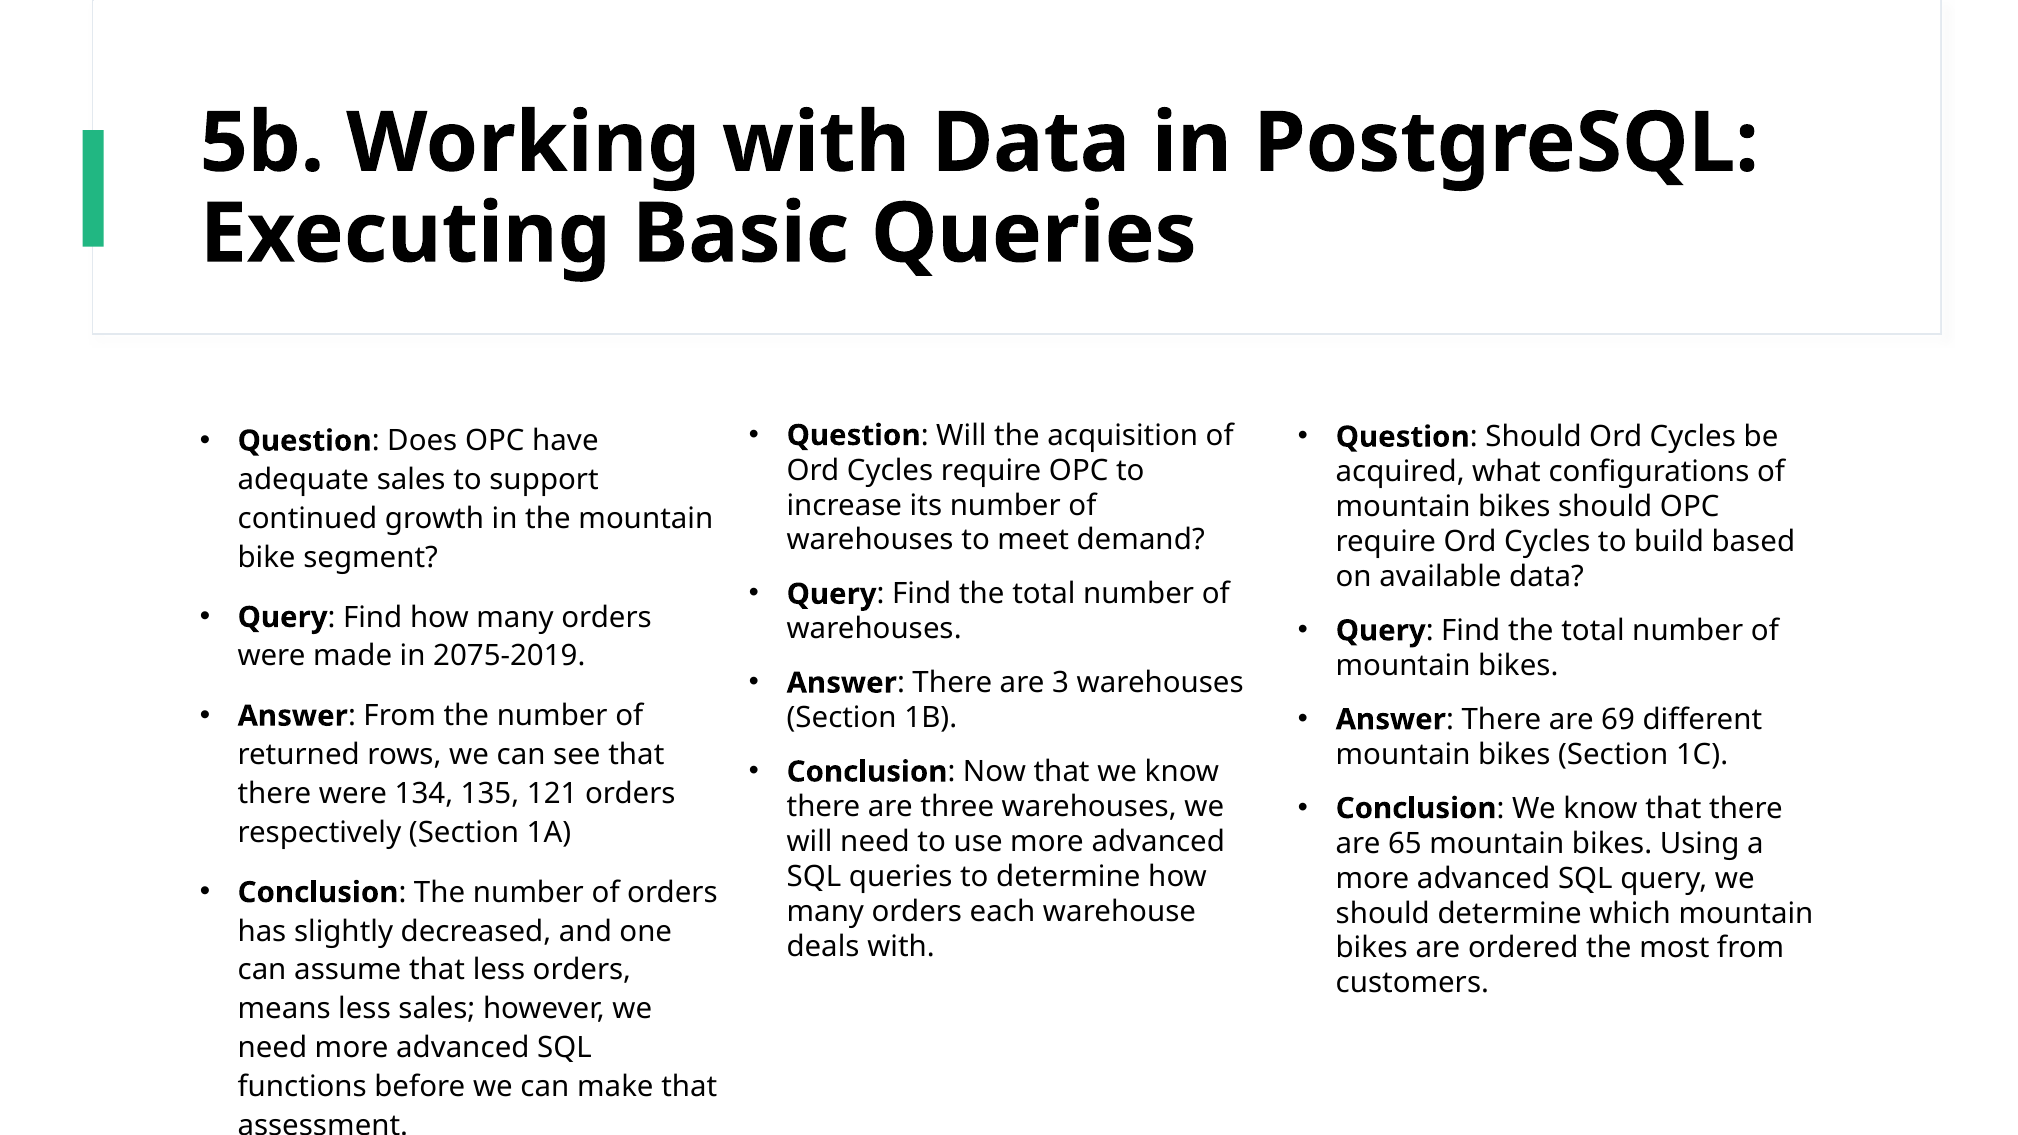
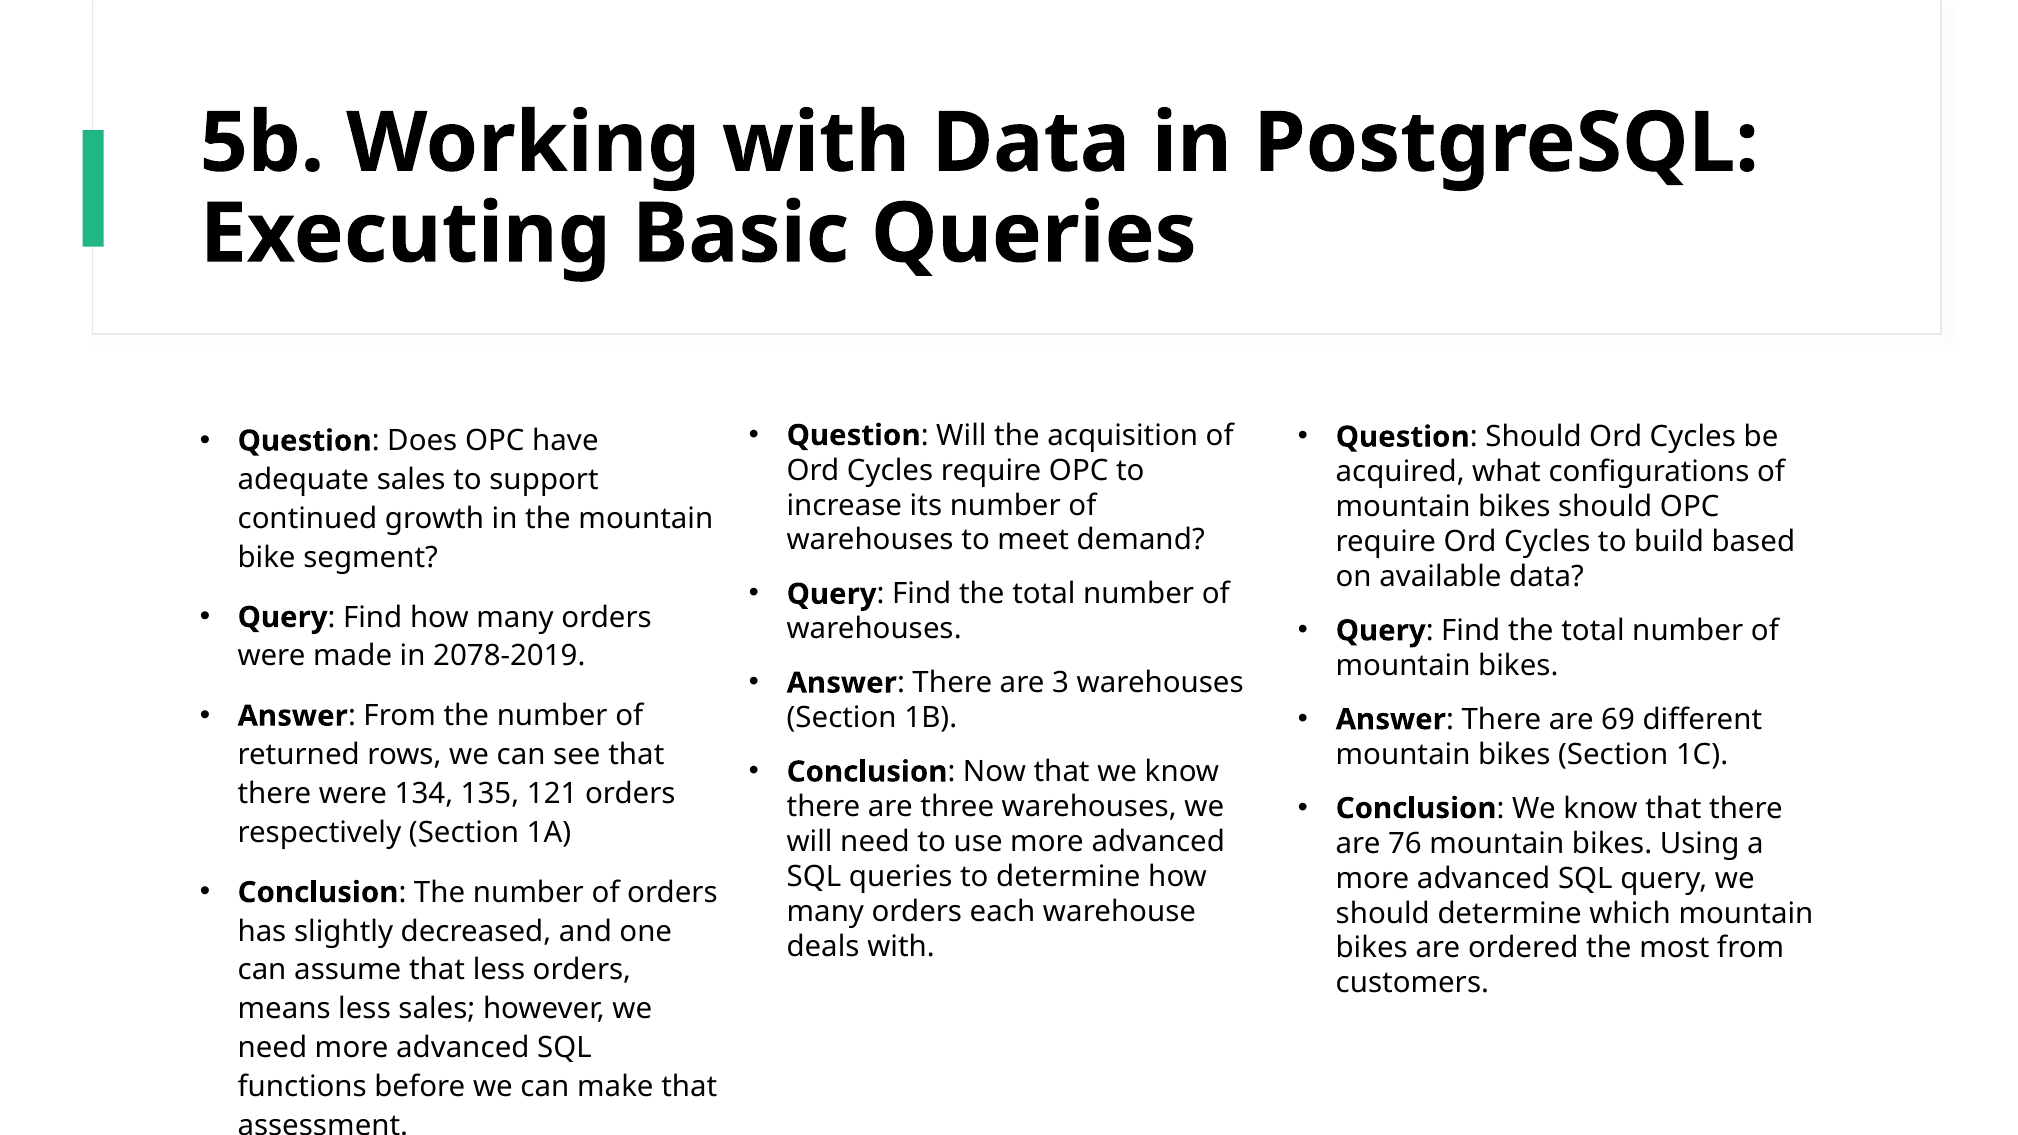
2075-2019: 2075-2019 -> 2078-2019 (509, 656)
65: 65 -> 76 (1405, 843)
